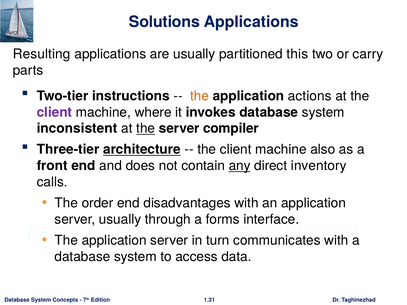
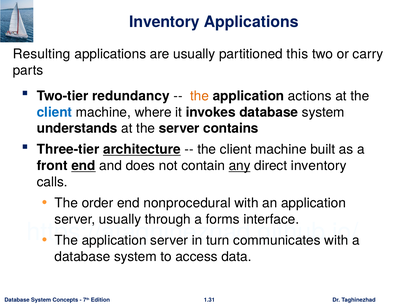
Solutions: Solutions -> Inventory (164, 22)
instructions: instructions -> redundancy (131, 96)
client colour: purple -> blue (54, 112)
inconsistent: inconsistent -> understands (77, 129)
the underline: present -> none (146, 129)
compiler: compiler -> contains (231, 129)
also: also -> built (323, 150)
end underline: none -> present (83, 166)
disadvantages: disadvantages -> nonprocedural (187, 203)
